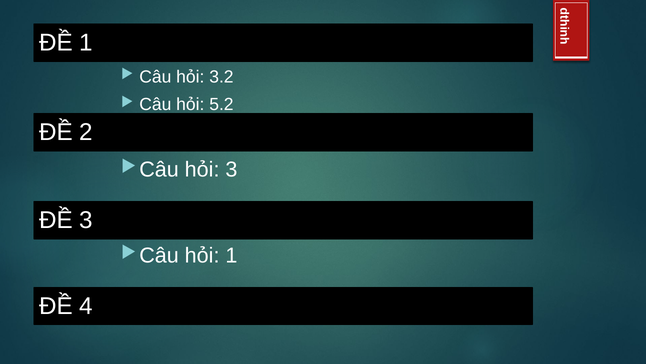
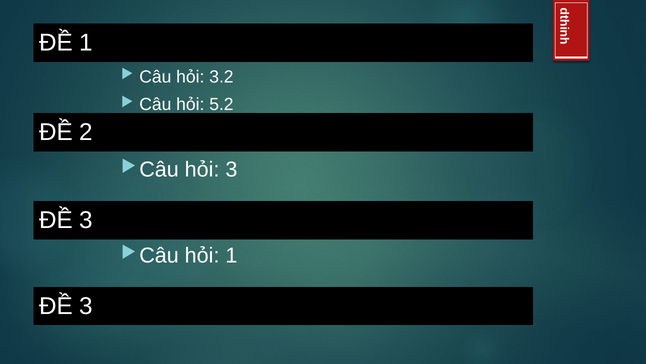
4: 4 -> 3 (86, 305)
